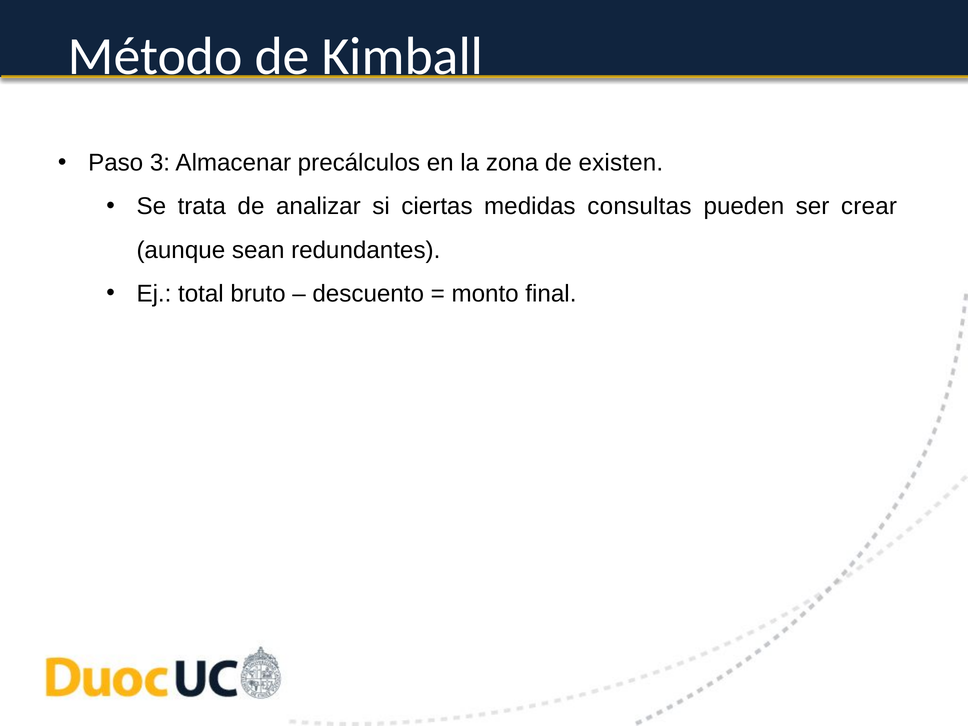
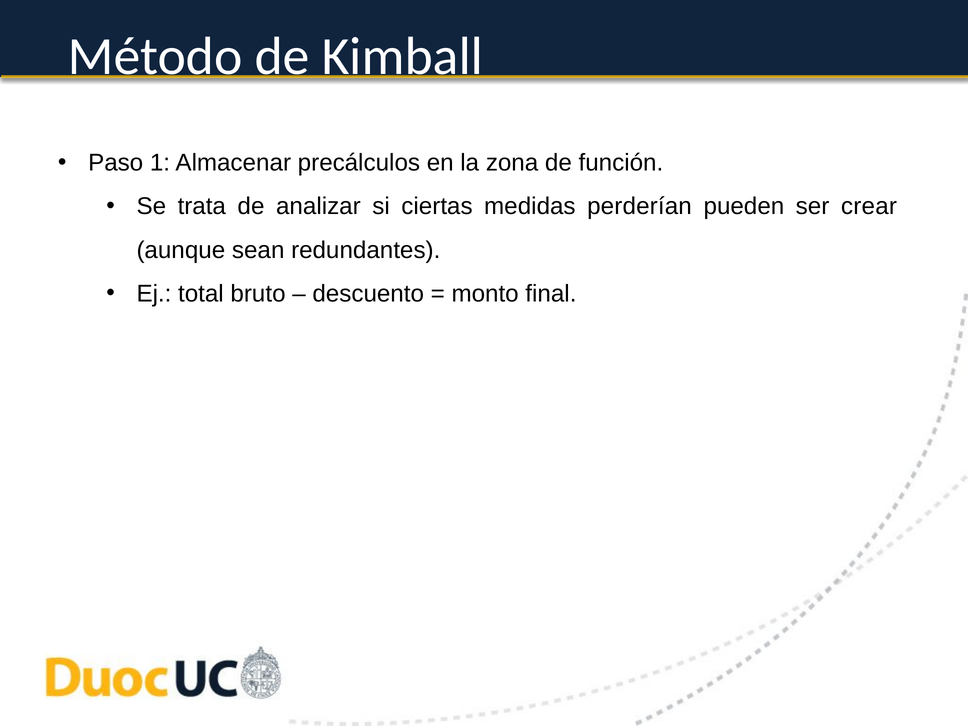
3: 3 -> 1 (160, 163)
existen: existen -> función (621, 163)
consultas: consultas -> perderían (639, 206)
